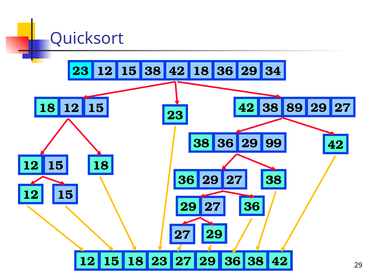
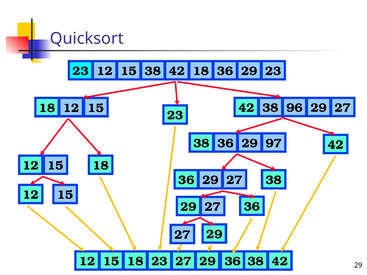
29 34: 34 -> 23 (273, 71)
89: 89 -> 96 (295, 108)
99: 99 -> 97 (274, 144)
